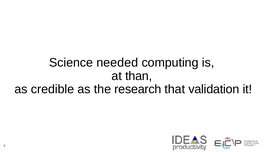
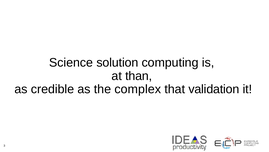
needed: needed -> solution (117, 62)
research: research -> complex (138, 89)
